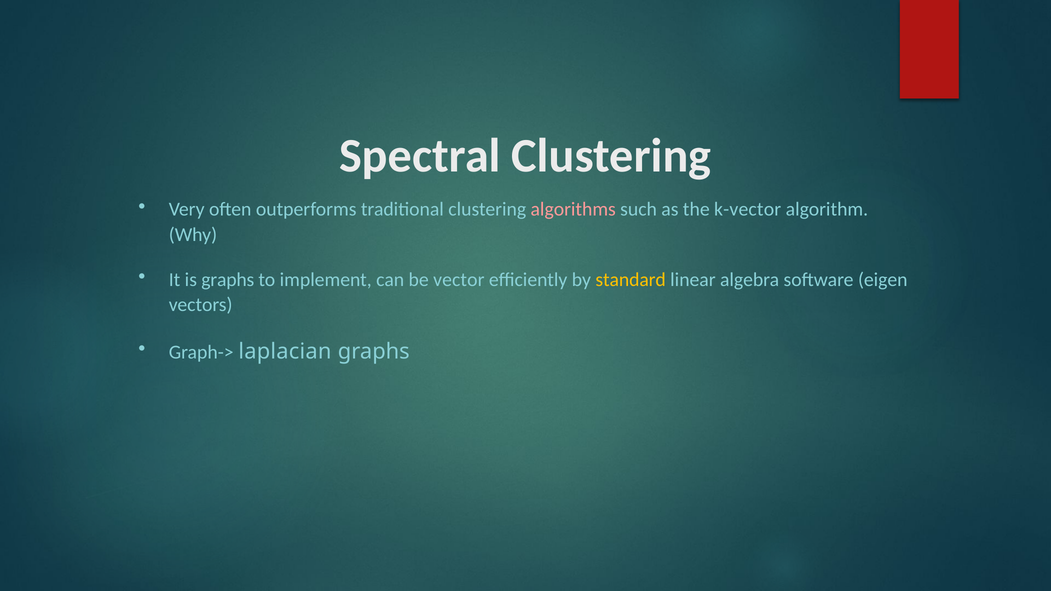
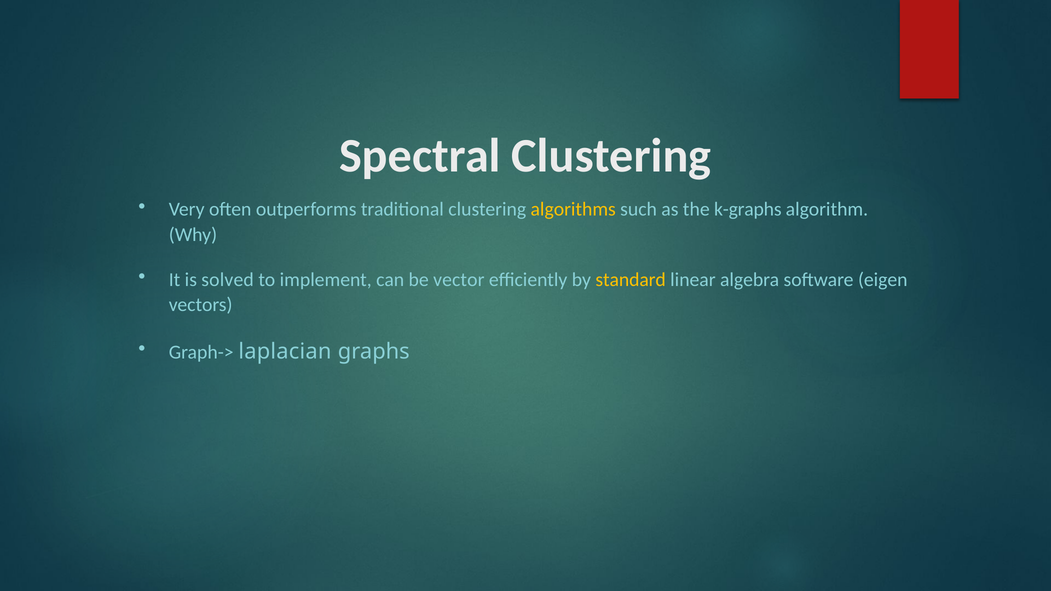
algorithms colour: pink -> yellow (573, 209)
k-vector: k-vector -> k-graphs (748, 209)
is graphs: graphs -> solved (228, 280)
